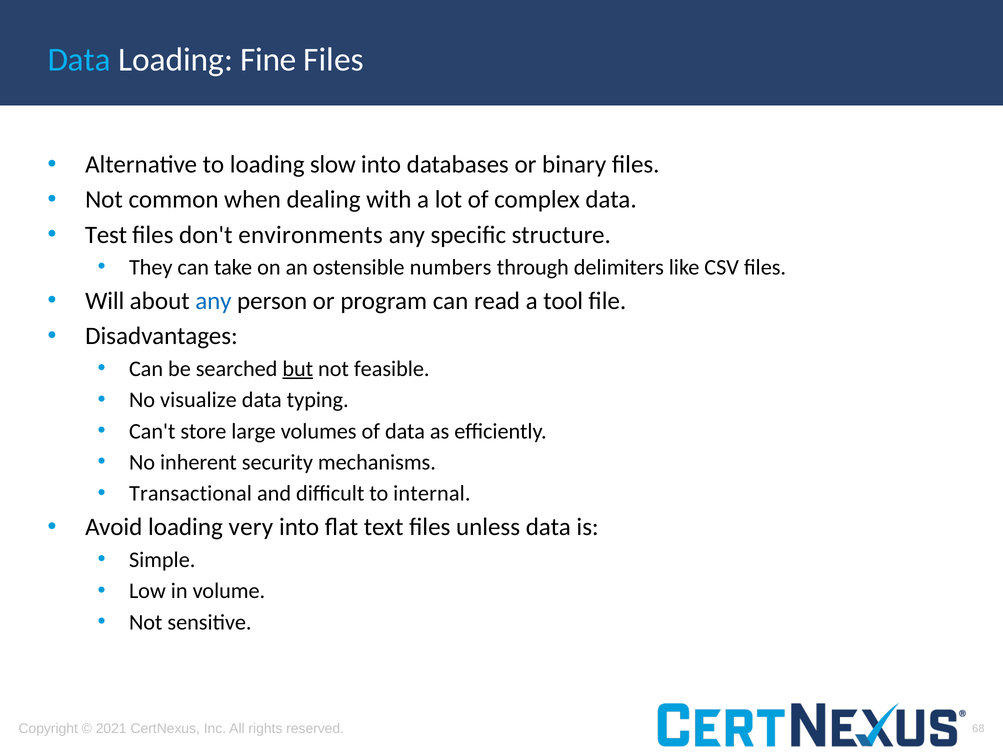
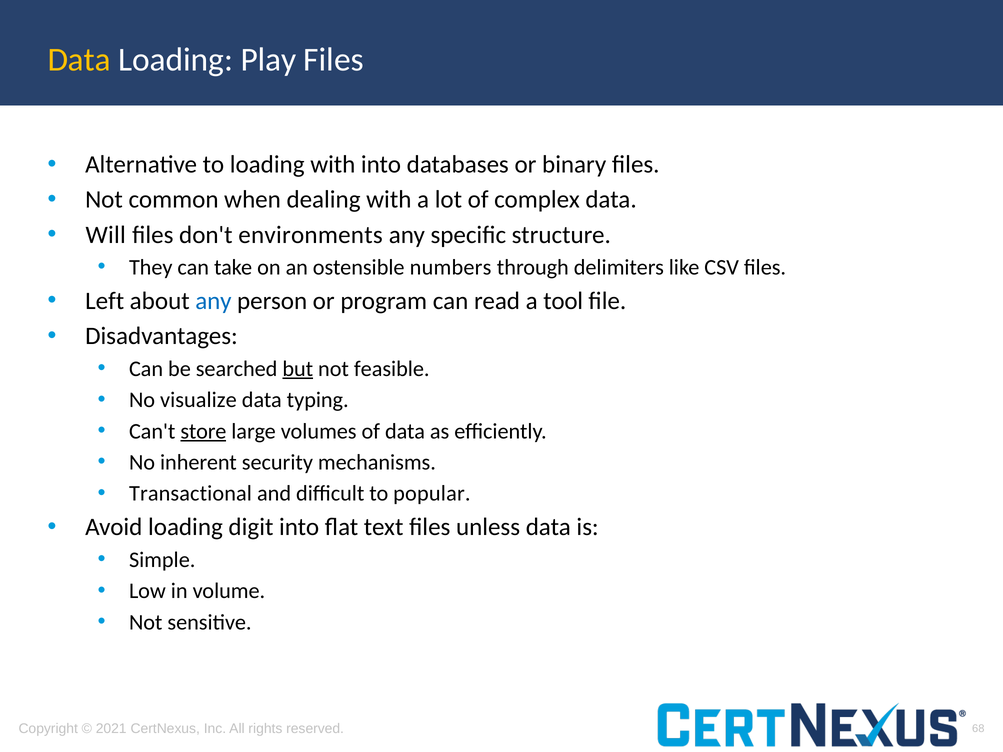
Data colour: light blue -> yellow (79, 60)
Fine: Fine -> Play (268, 60)
loading slow: slow -> with (333, 165)
Test: Test -> Will (106, 235)
Will: Will -> Left (105, 301)
store underline: none -> present (203, 431)
internal: internal -> popular (432, 494)
very: very -> digit (251, 527)
